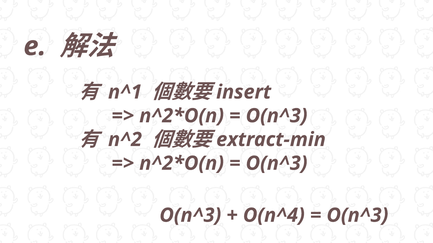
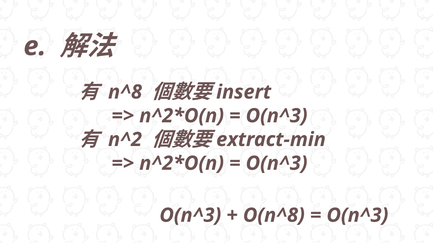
n^1: n^1 -> n^8 (125, 92)
O(n^4: O(n^4 -> O(n^8 (274, 216)
